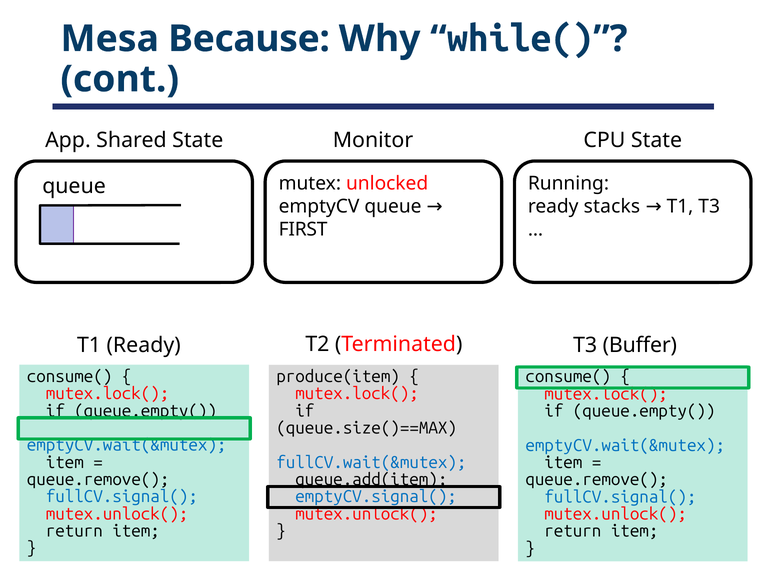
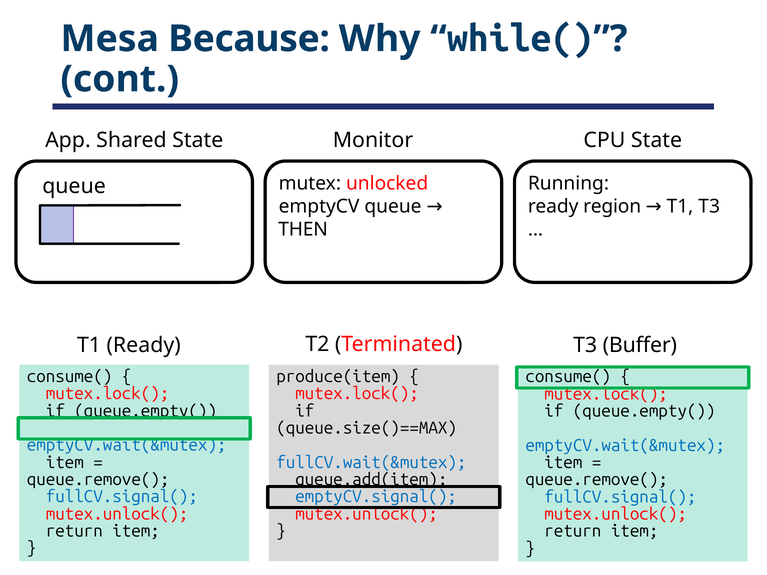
stacks: stacks -> region (612, 207)
FIRST: FIRST -> THEN (303, 230)
